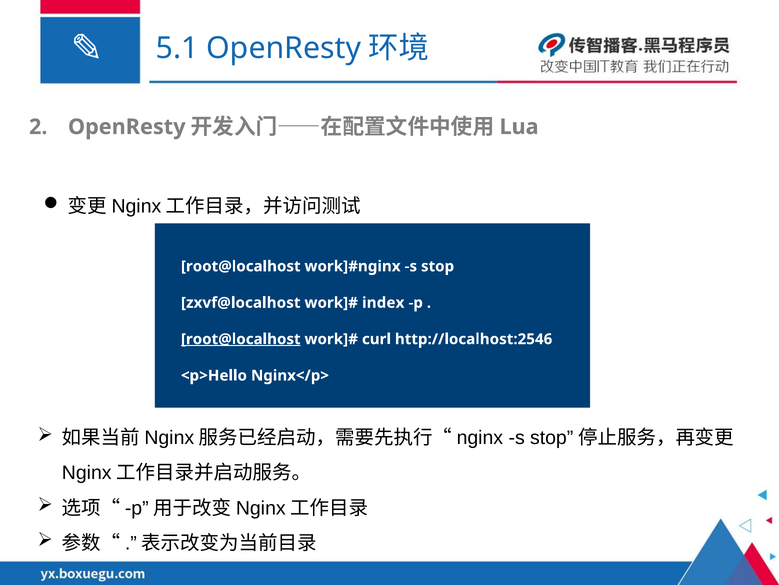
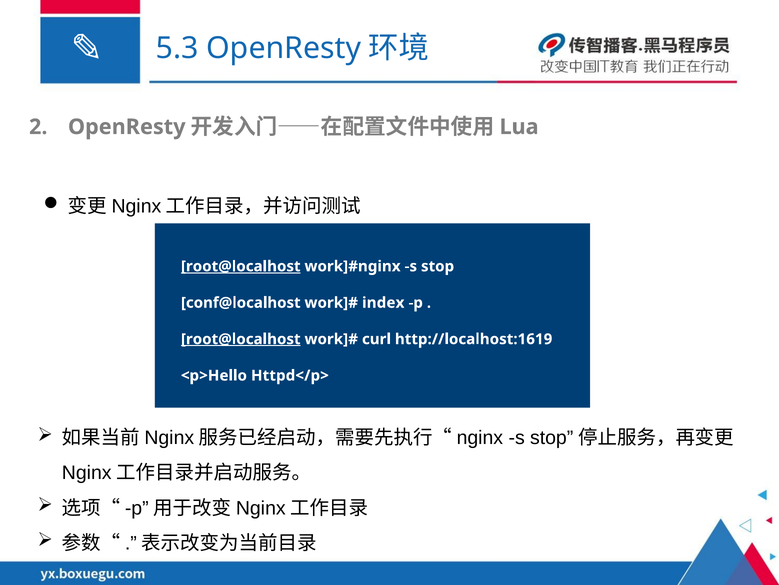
5.1: 5.1 -> 5.3 (177, 48)
root@localhost underline: none -> present (241, 266)
zxvf@localhost: zxvf@localhost -> conf@localhost (241, 302)
http://localhost:2546: http://localhost:2546 -> http://localhost:1619 (474, 339)
Nginx</p>: Nginx</p> -> Httpd</p> (290, 375)
